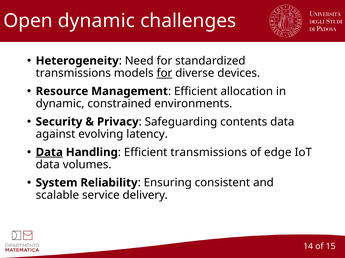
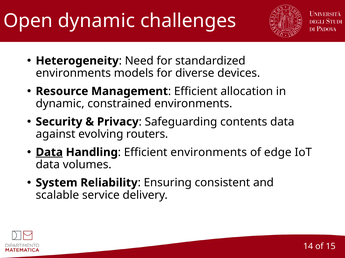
transmissions: transmissions -> environments (73, 73)
for underline: present -> none (164, 73)
latency: latency -> routers (147, 135)
Efficient transmissions: transmissions -> environments (209, 153)
